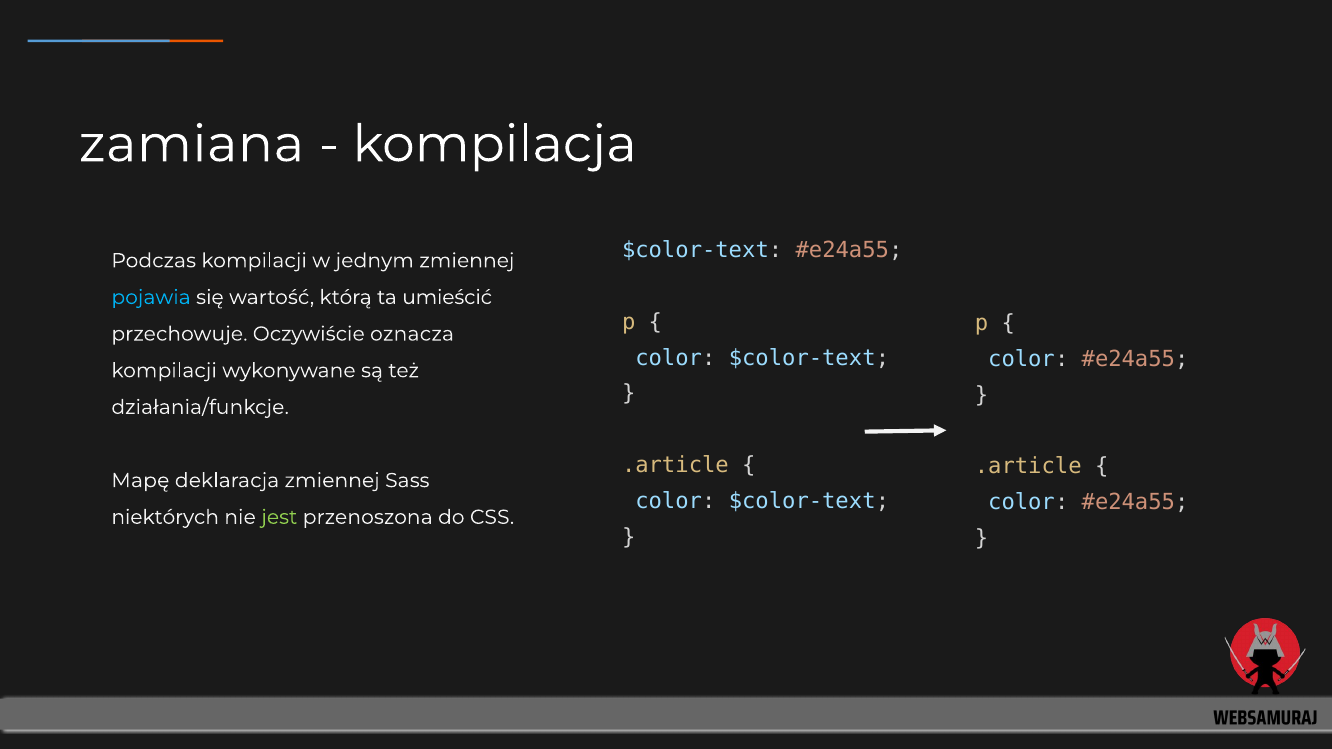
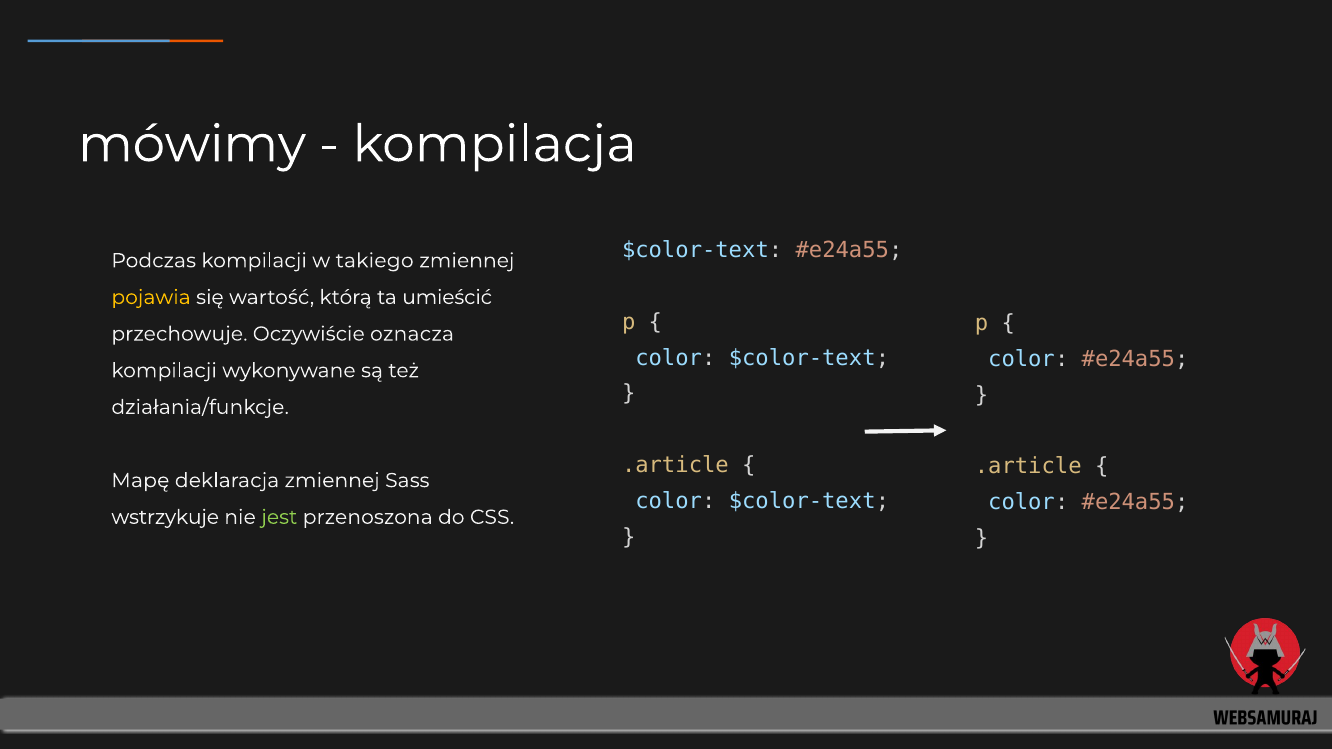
zamiana: zamiana -> mówimy (192, 144)
jednym: jednym -> takiego (375, 261)
pojawia colour: light blue -> yellow (151, 297)
niektórych: niektórych -> wstrzykuje (165, 517)
